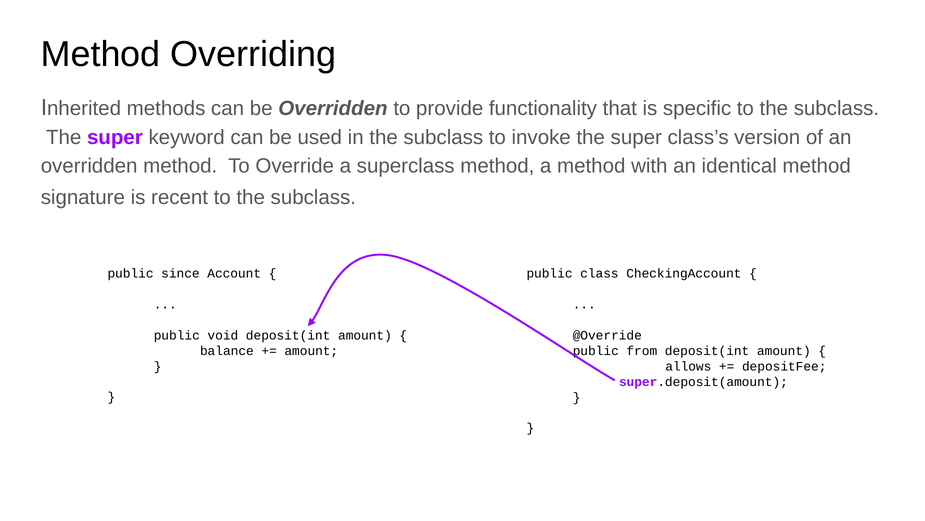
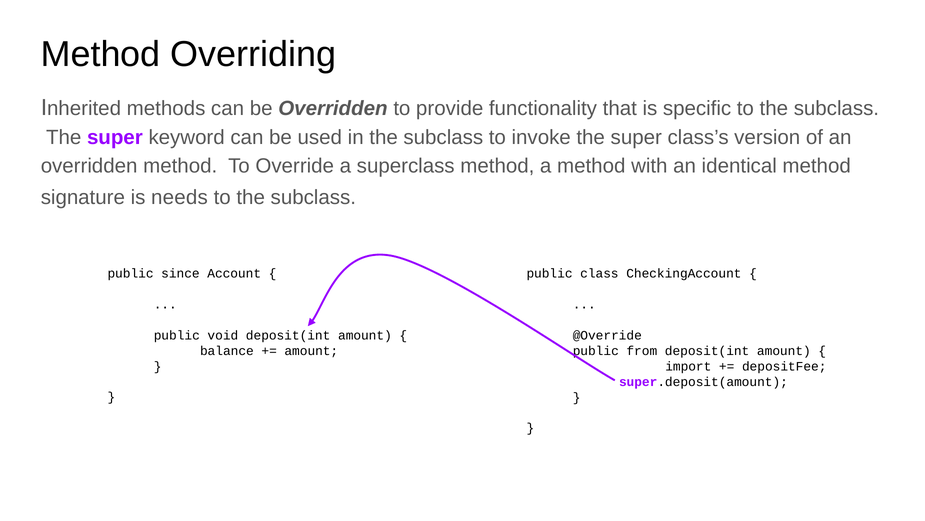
recent: recent -> needs (179, 197)
allows: allows -> import (688, 366)
